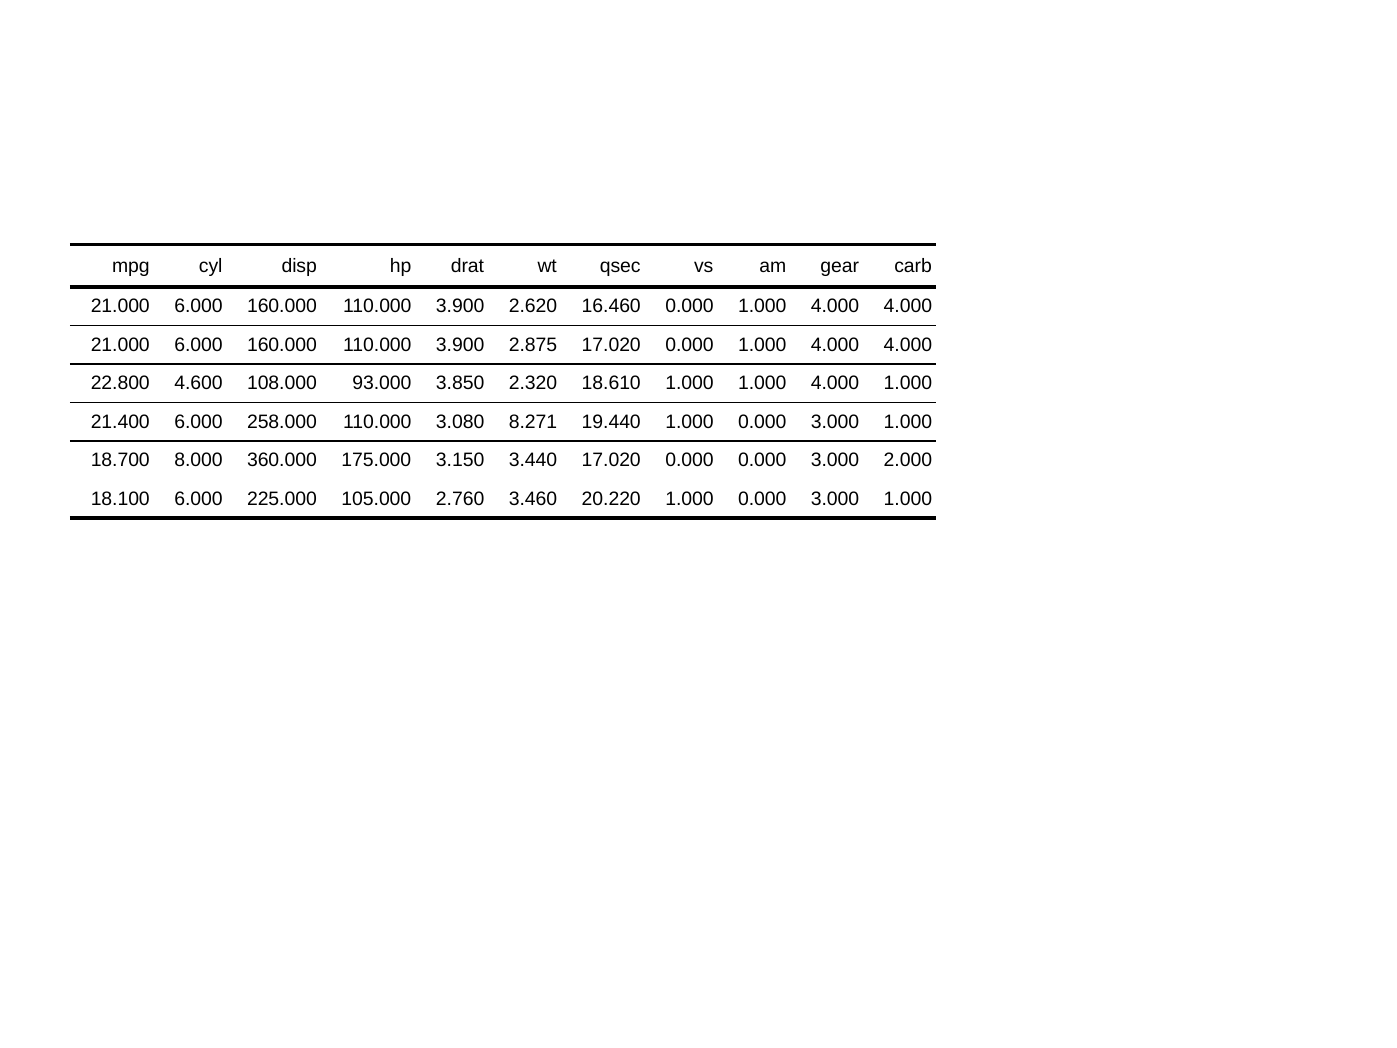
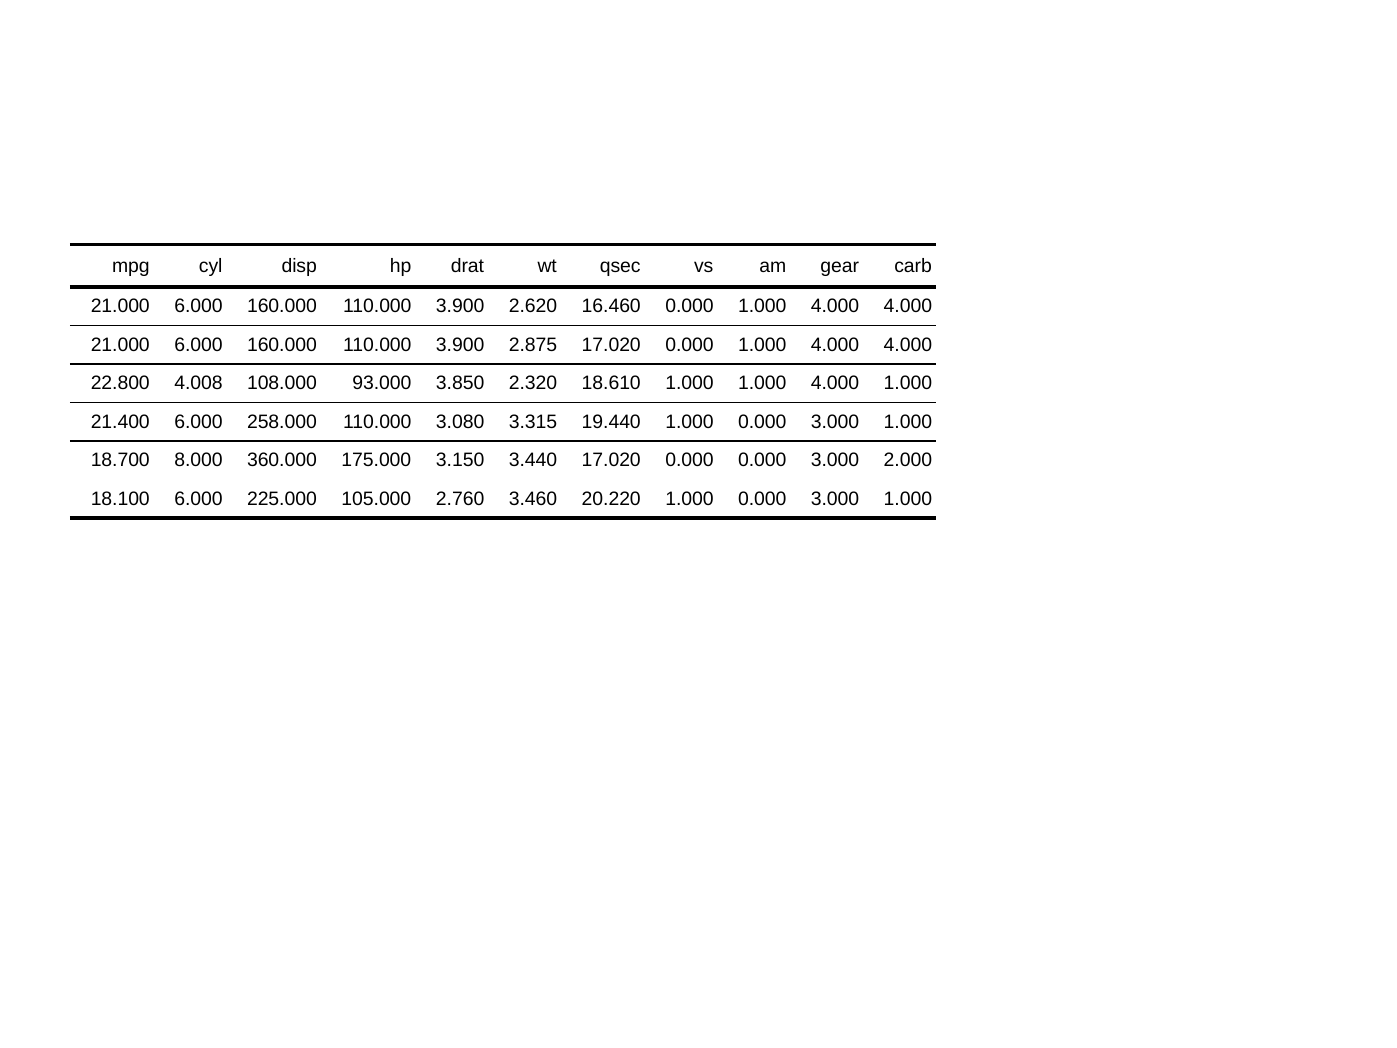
4.600: 4.600 -> 4.008 (198, 383)
8.271: 8.271 -> 3.315 (533, 422)
